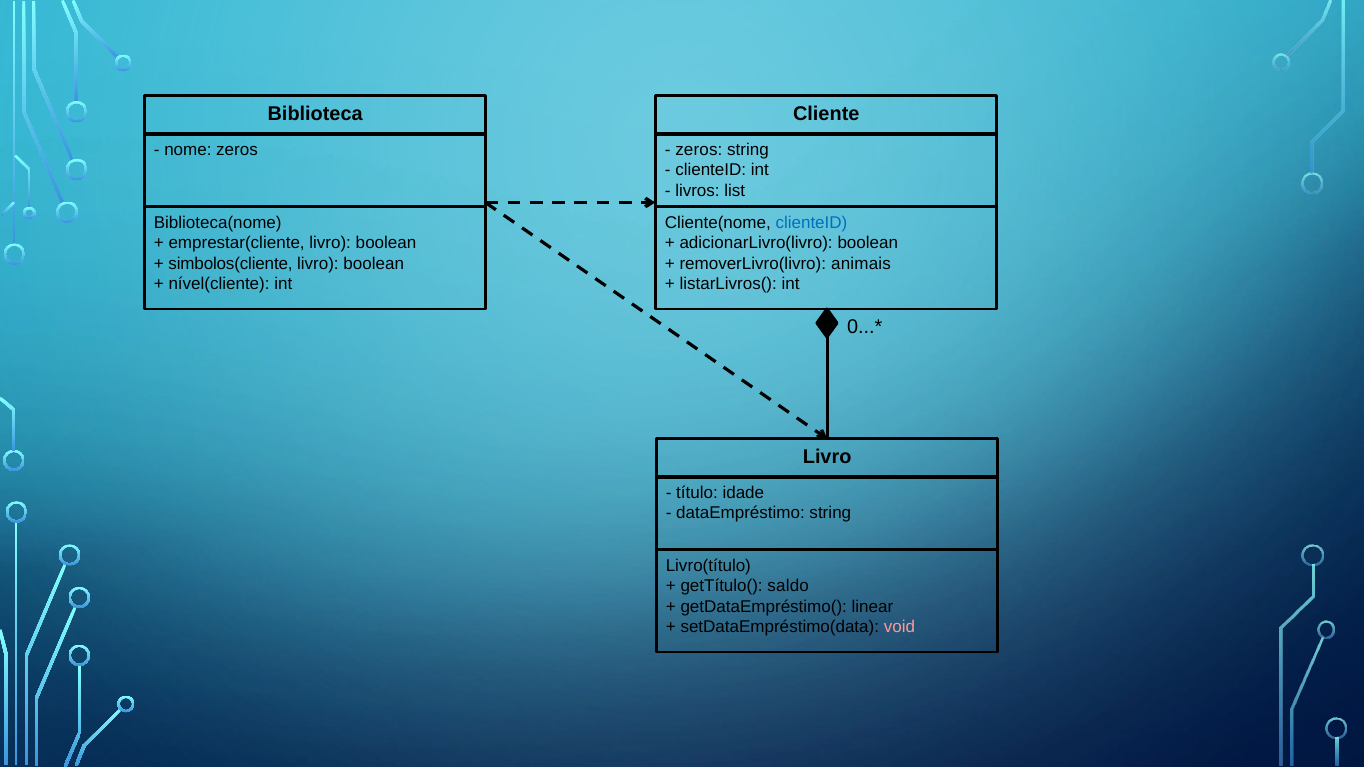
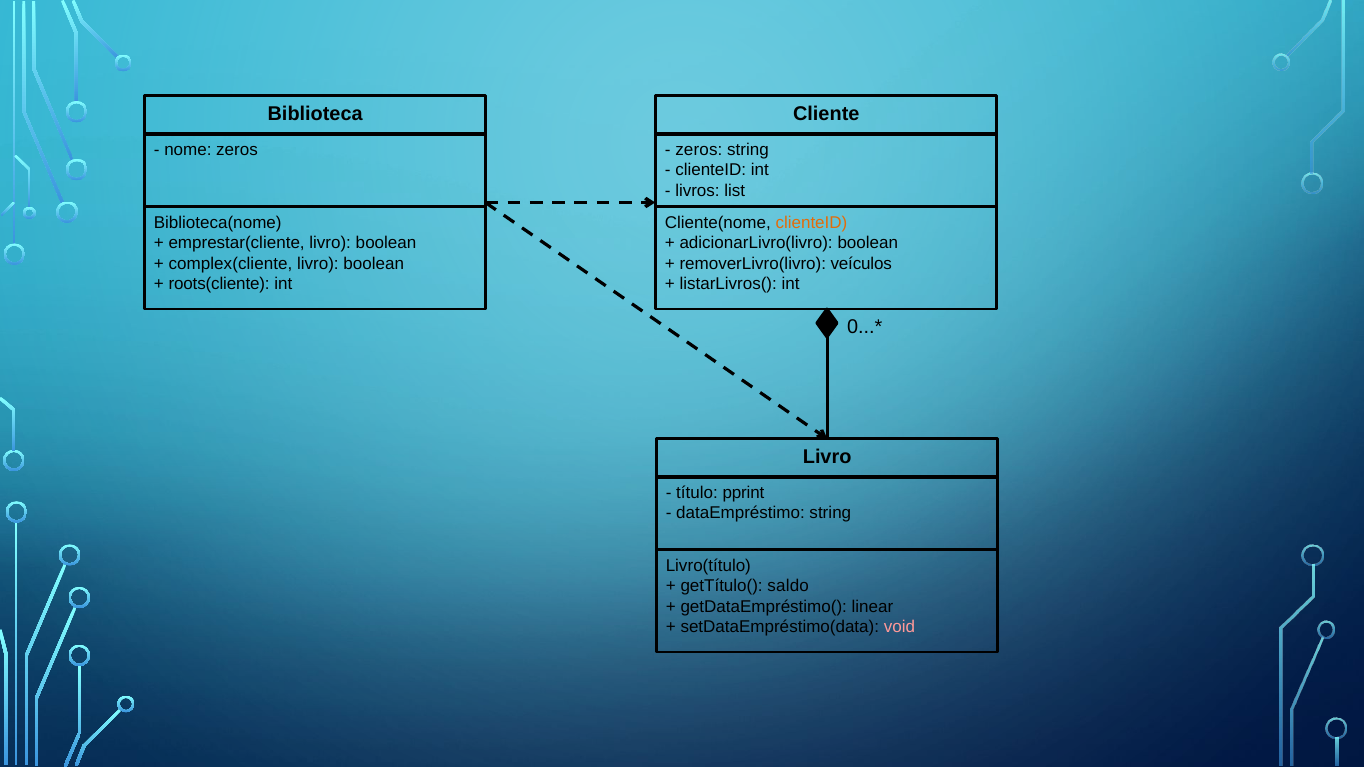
clienteID colour: blue -> orange (811, 223)
simbolos(cliente: simbolos(cliente -> complex(cliente (230, 264)
animais: animais -> veículos (861, 264)
nível(cliente: nível(cliente -> roots(cliente (219, 284)
idade: idade -> pprint (743, 493)
